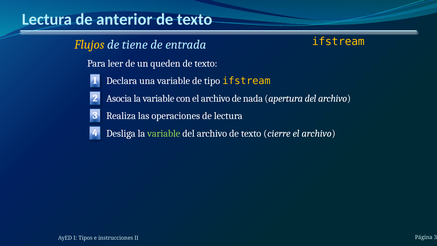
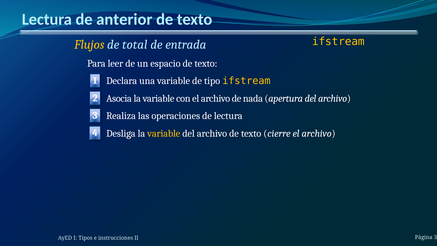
tiene: tiene -> total (135, 45)
queden: queden -> espacio (165, 63)
variable colour: light green -> yellow (164, 133)
